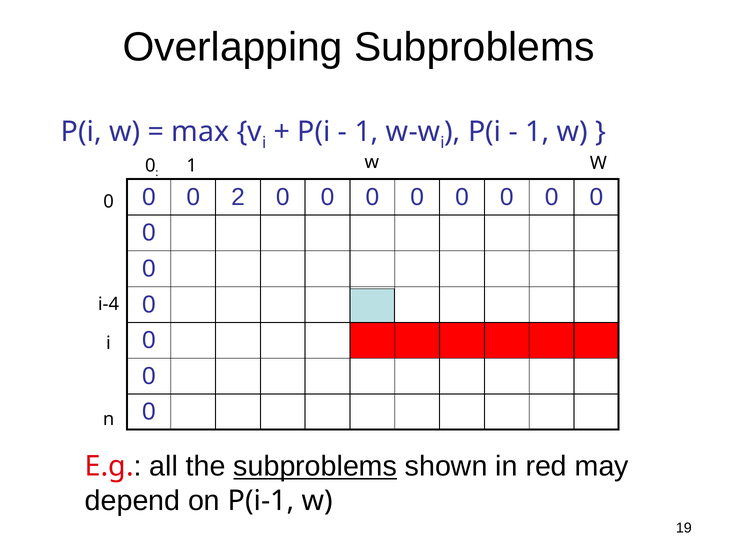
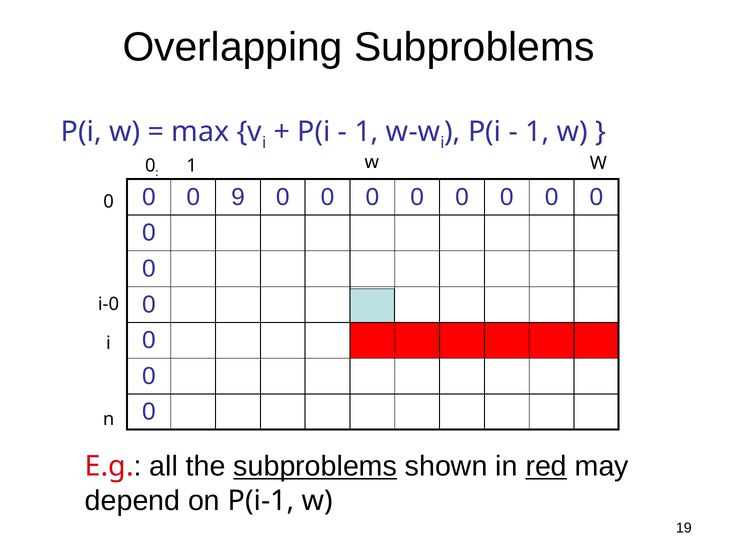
2: 2 -> 9 (238, 197)
i-4: i-4 -> i-0 (108, 304)
red underline: none -> present (546, 467)
